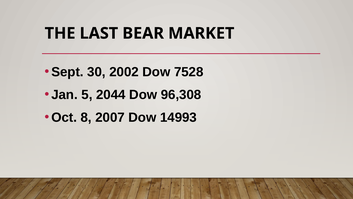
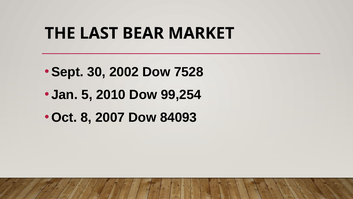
2044: 2044 -> 2010 (111, 94)
96,308: 96,308 -> 99,254 (181, 94)
14993: 14993 -> 84093 (178, 117)
